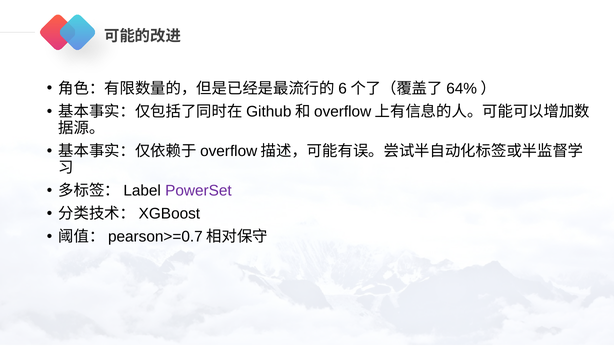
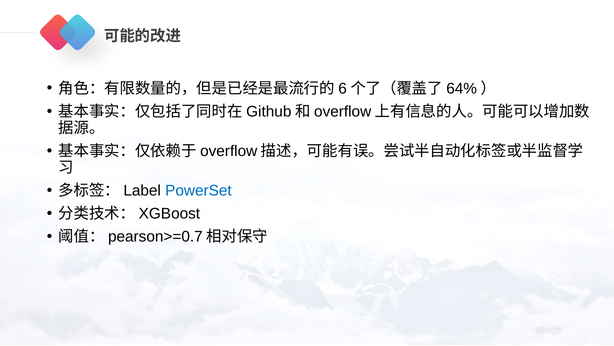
PowerSet colour: purple -> blue (198, 190)
